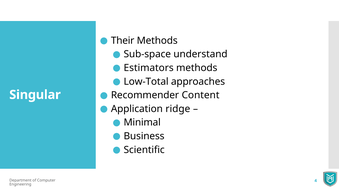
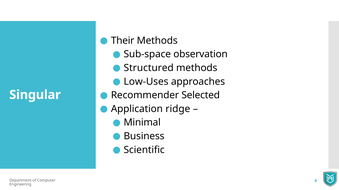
understand: understand -> observation (201, 54)
Estimators: Estimators -> Structured (149, 68)
Low-Total: Low-Total -> Low-Uses (146, 82)
Content: Content -> Selected (201, 96)
